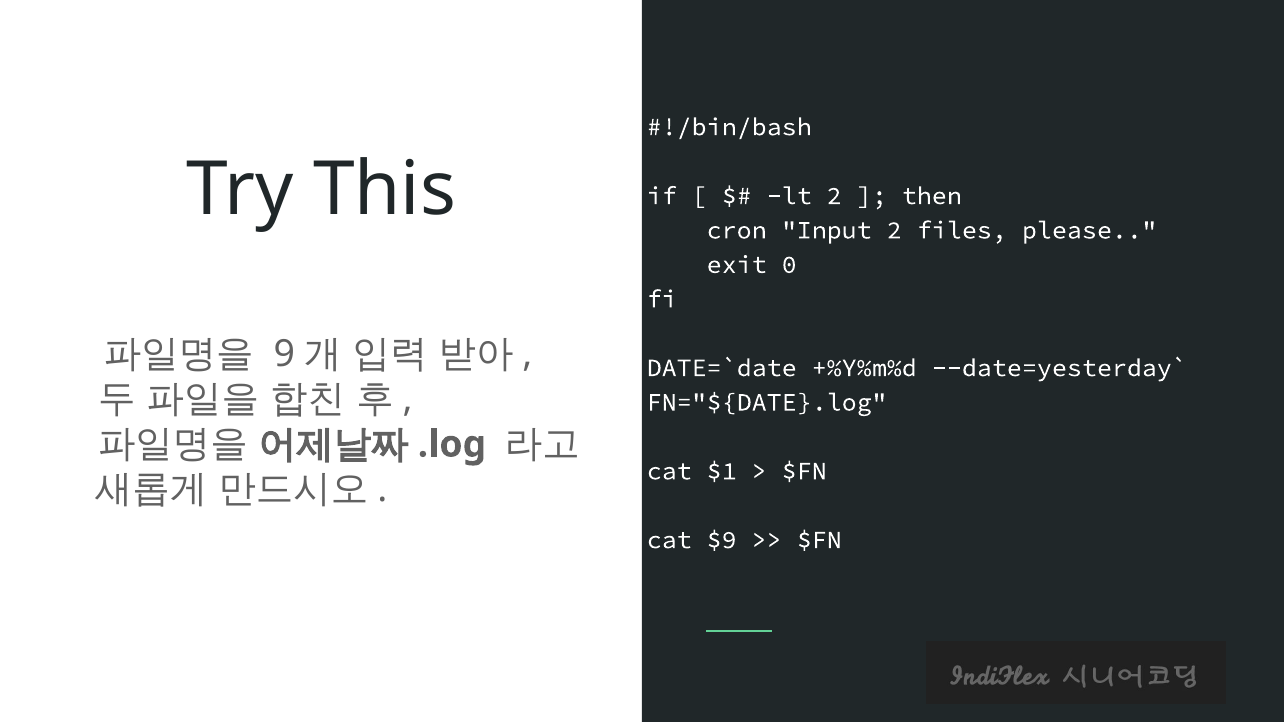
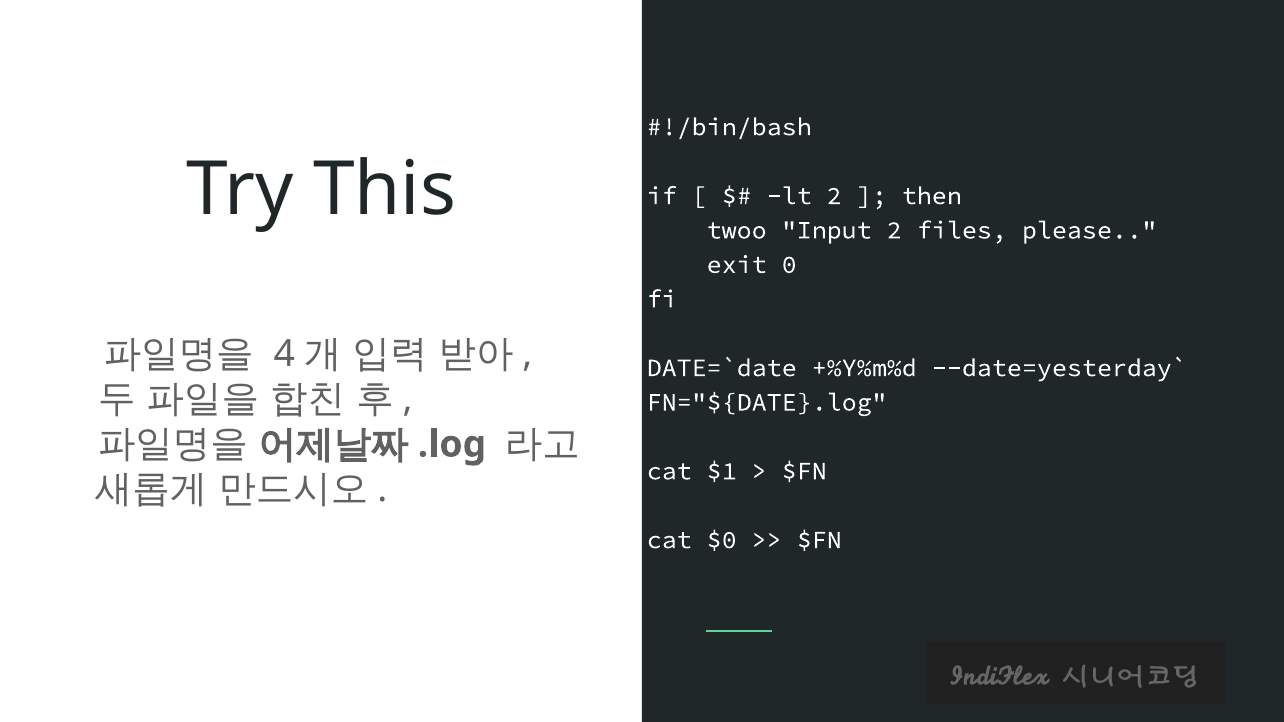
cron: cron -> twoo (737, 230)
9: 9 -> 4 (284, 355)
$9: $9 -> $0 (722, 540)
